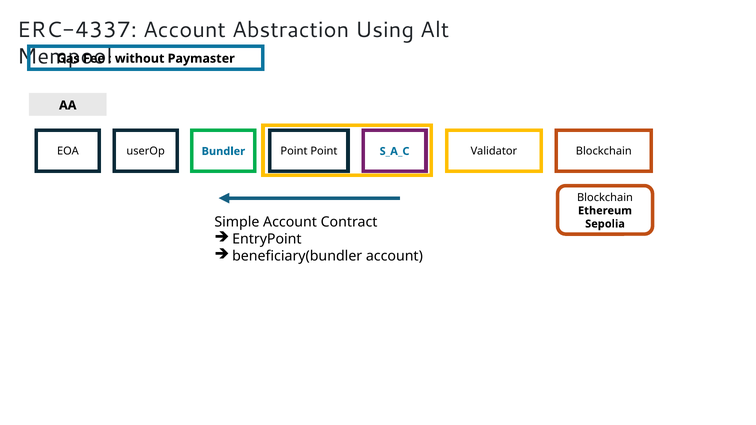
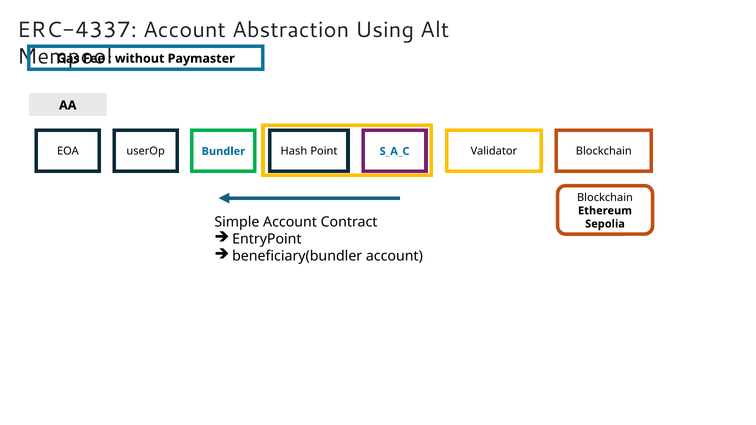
Point: Point -> Hash (294, 151)
